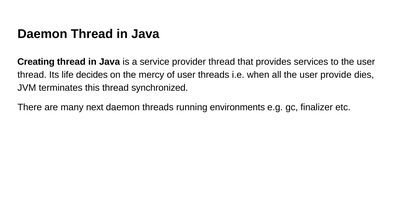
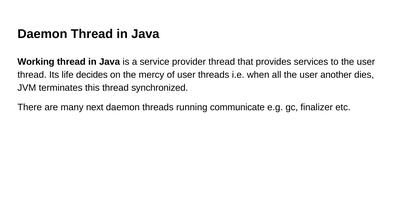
Creating: Creating -> Working (36, 62)
provide: provide -> another (336, 75)
environments: environments -> communicate (237, 107)
